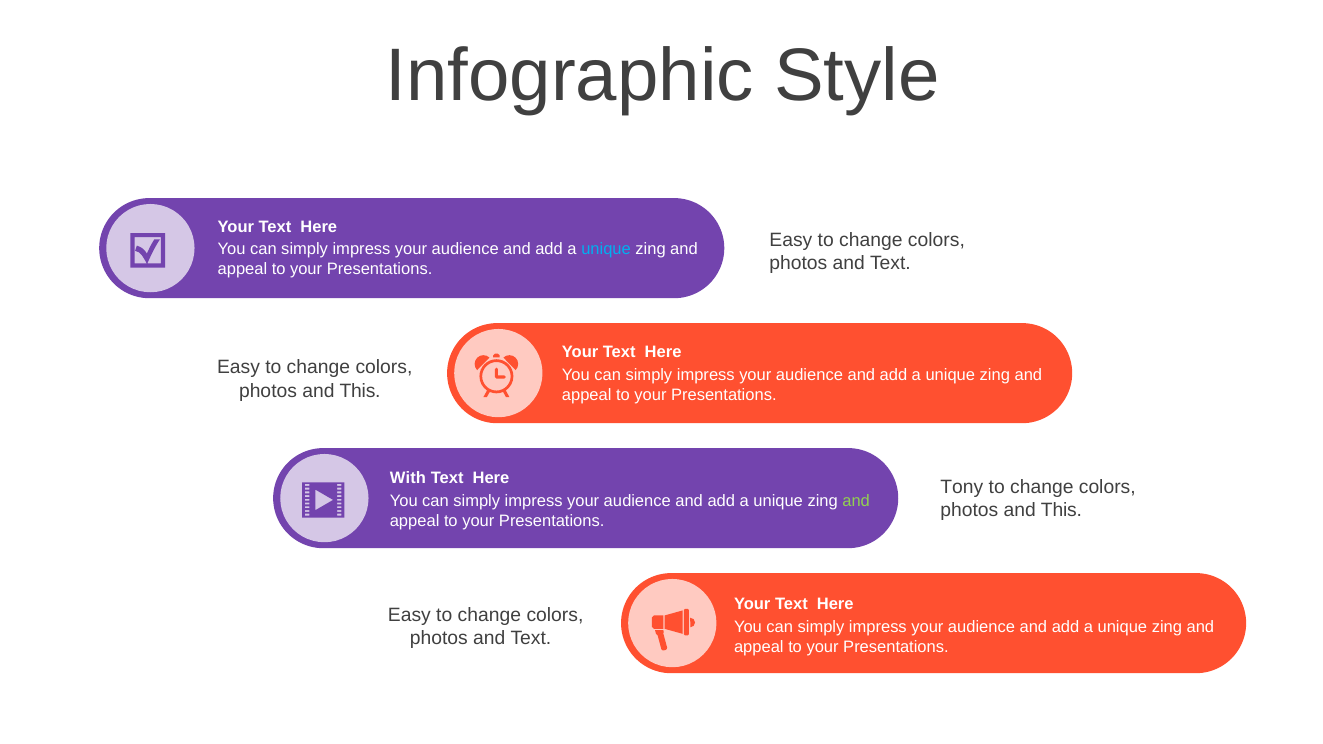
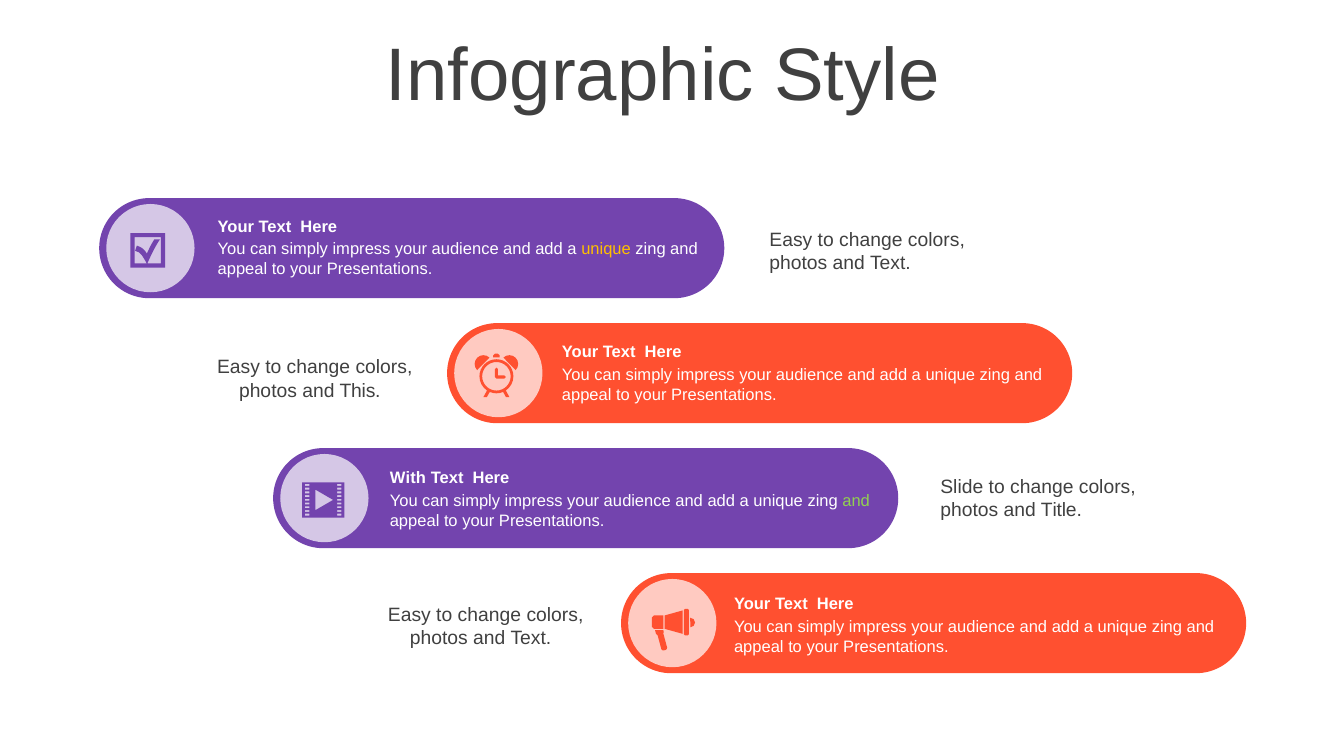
unique colour: light blue -> yellow (606, 250)
Tony: Tony -> Slide (962, 487)
This: This -> Title (1061, 510)
